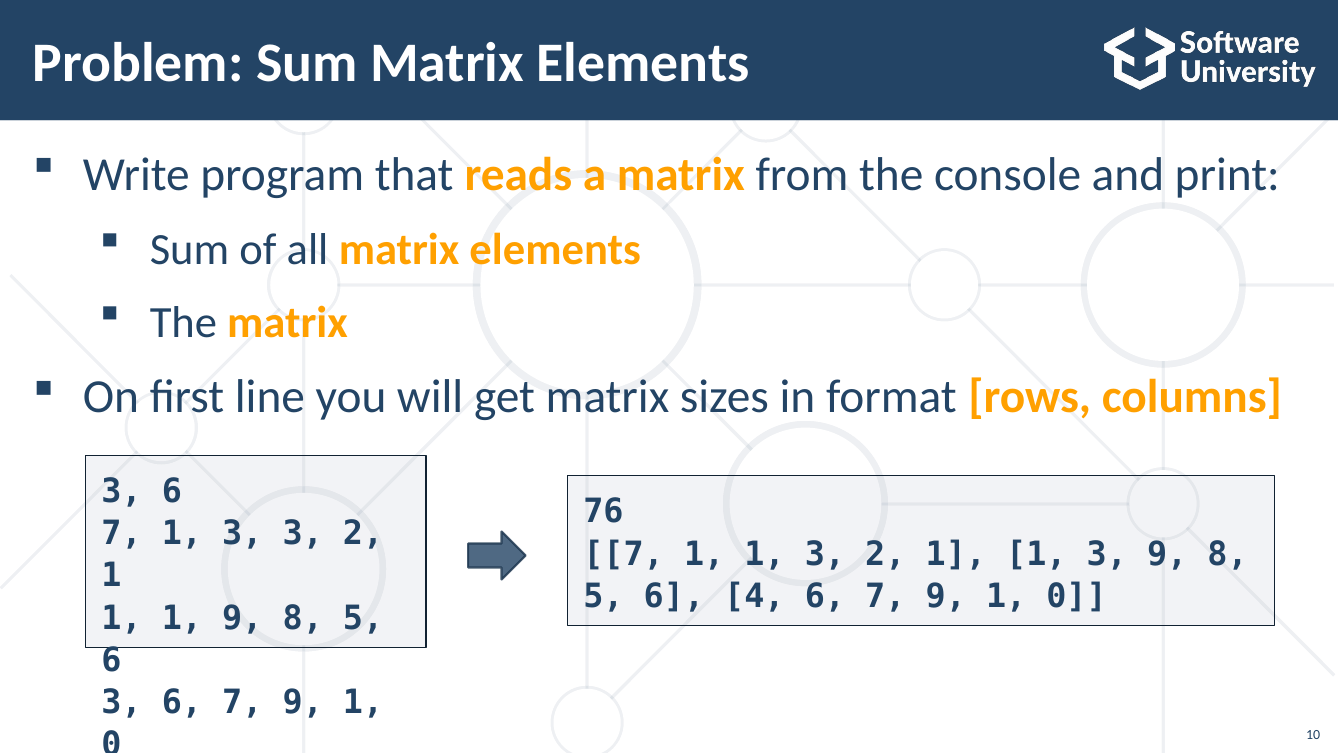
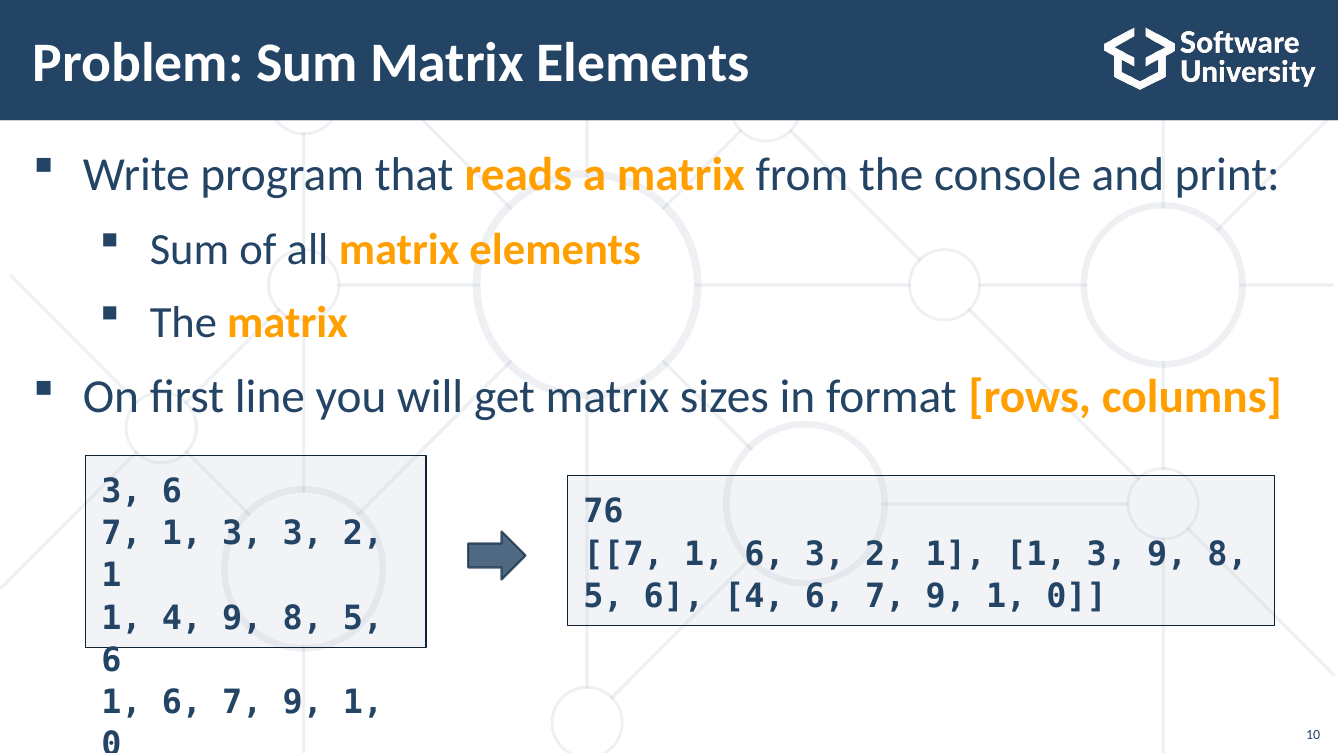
7 1 1: 1 -> 6 (765, 554)
1: 1 -> 4 (182, 618)
3: 3 -> 1 (122, 702)
